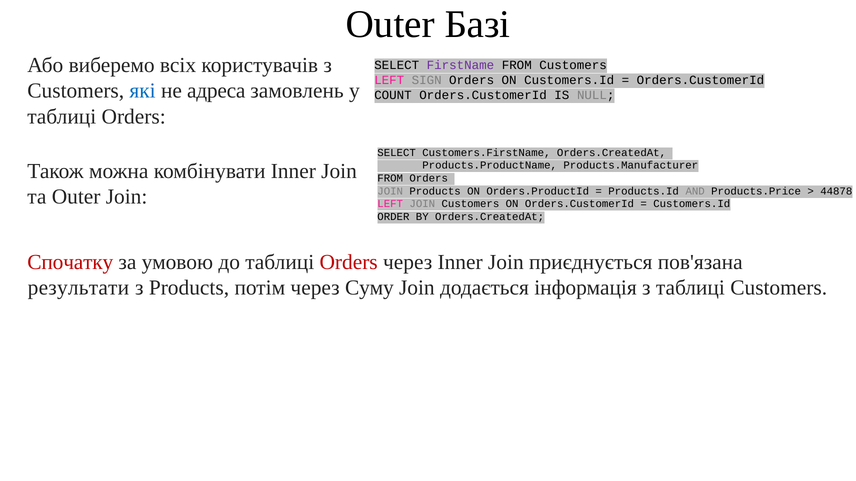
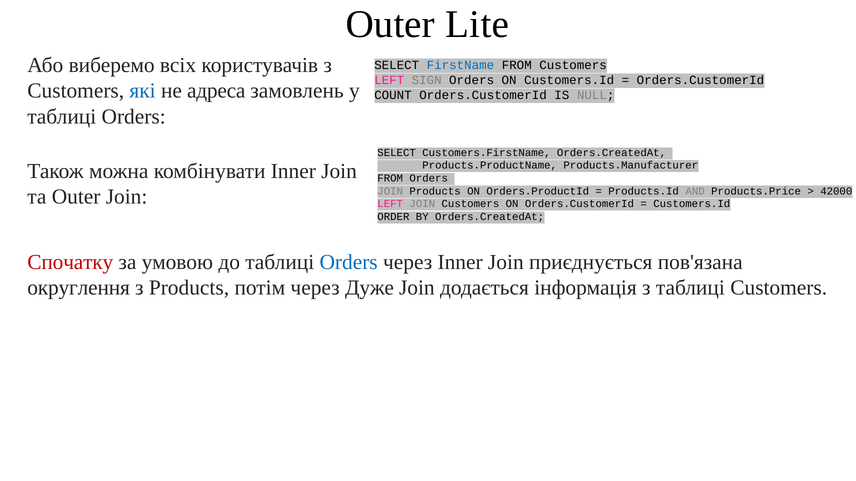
Базі: Базі -> Lite (477, 24)
FirstName colour: purple -> blue (460, 65)
44878: 44878 -> 42000 (836, 191)
Orders colour: red -> blue (349, 262)
результати: результати -> округлення (79, 288)
Суму: Суму -> Дуже (369, 288)
